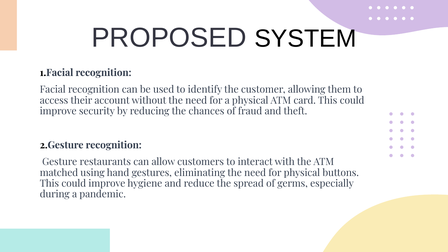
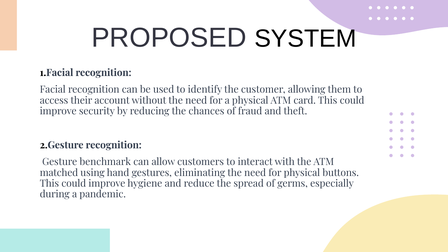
restaurants: restaurants -> benchmark (105, 162)
